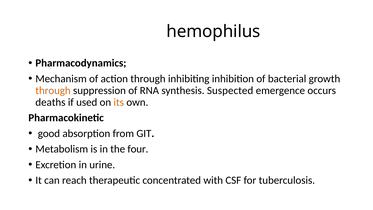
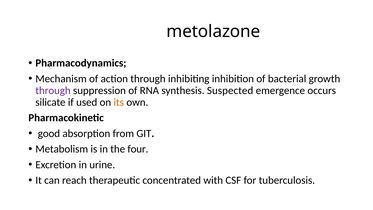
hemophilus: hemophilus -> metolazone (213, 31)
through colour: orange -> purple (53, 90)
deaths: deaths -> silicate (50, 102)
